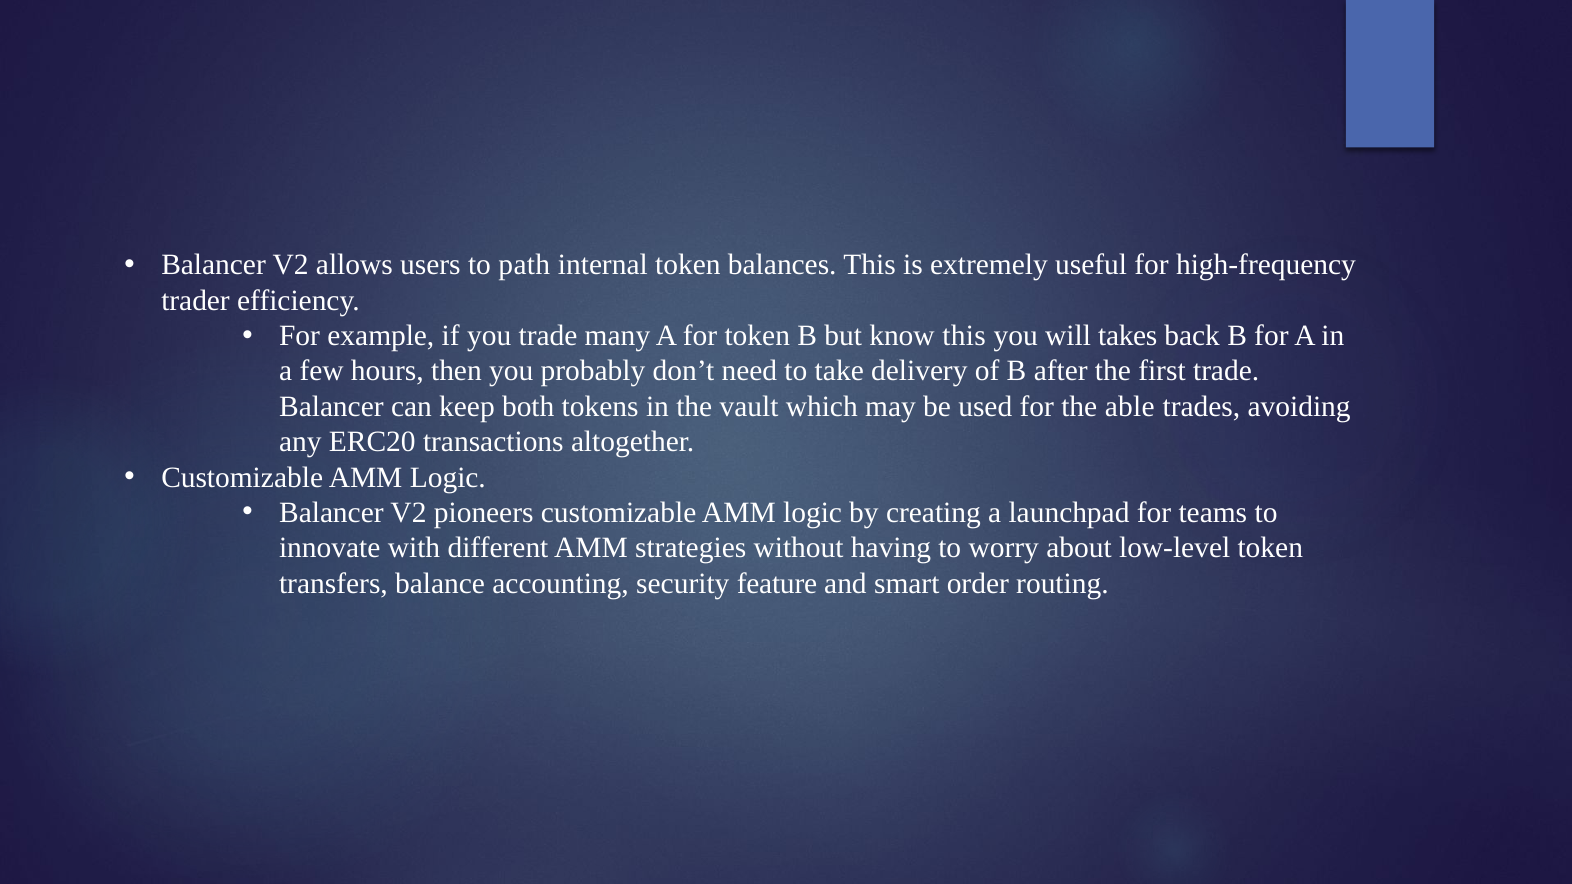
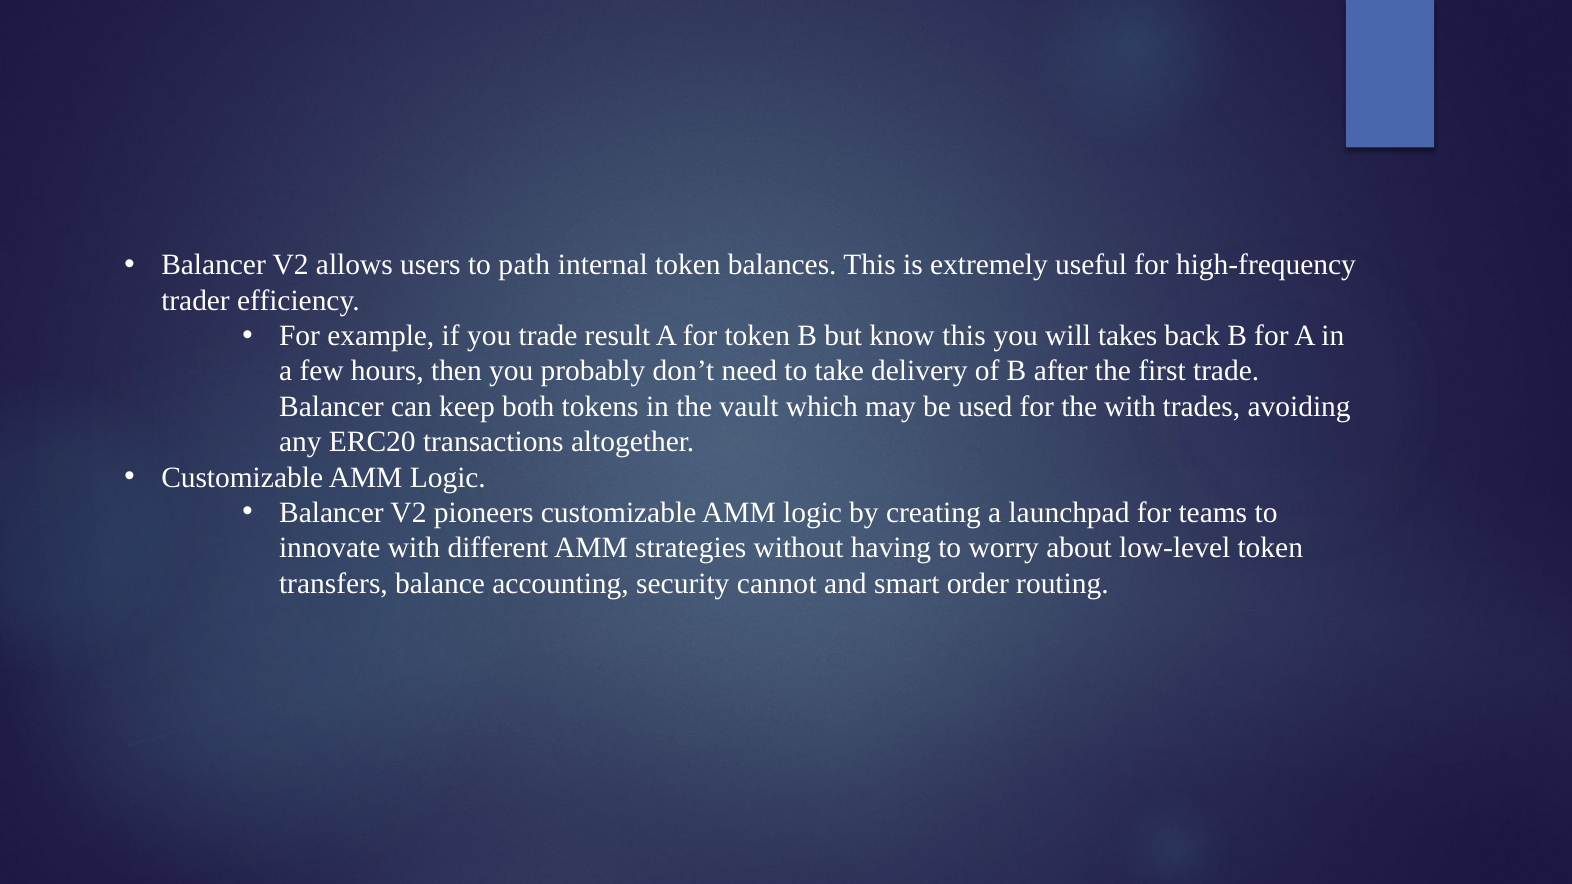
many: many -> result (617, 336)
the able: able -> with (1130, 407)
feature: feature -> cannot (777, 584)
